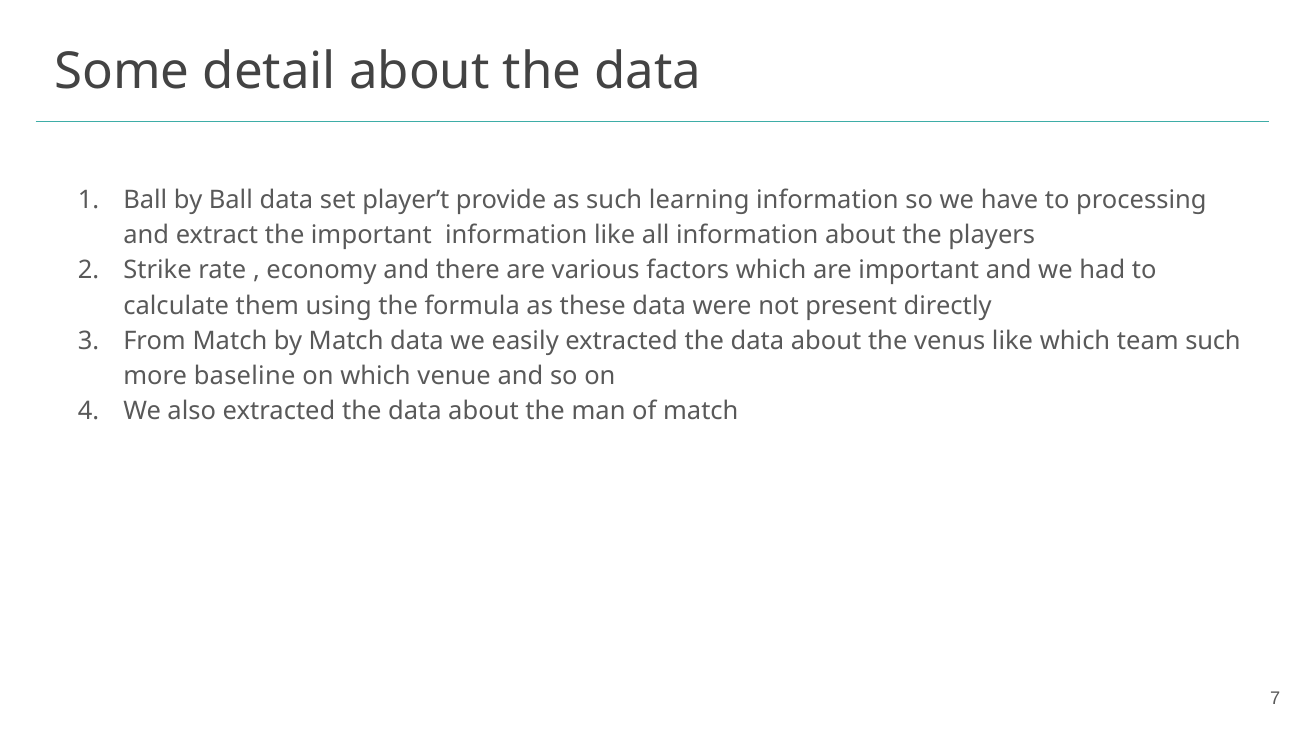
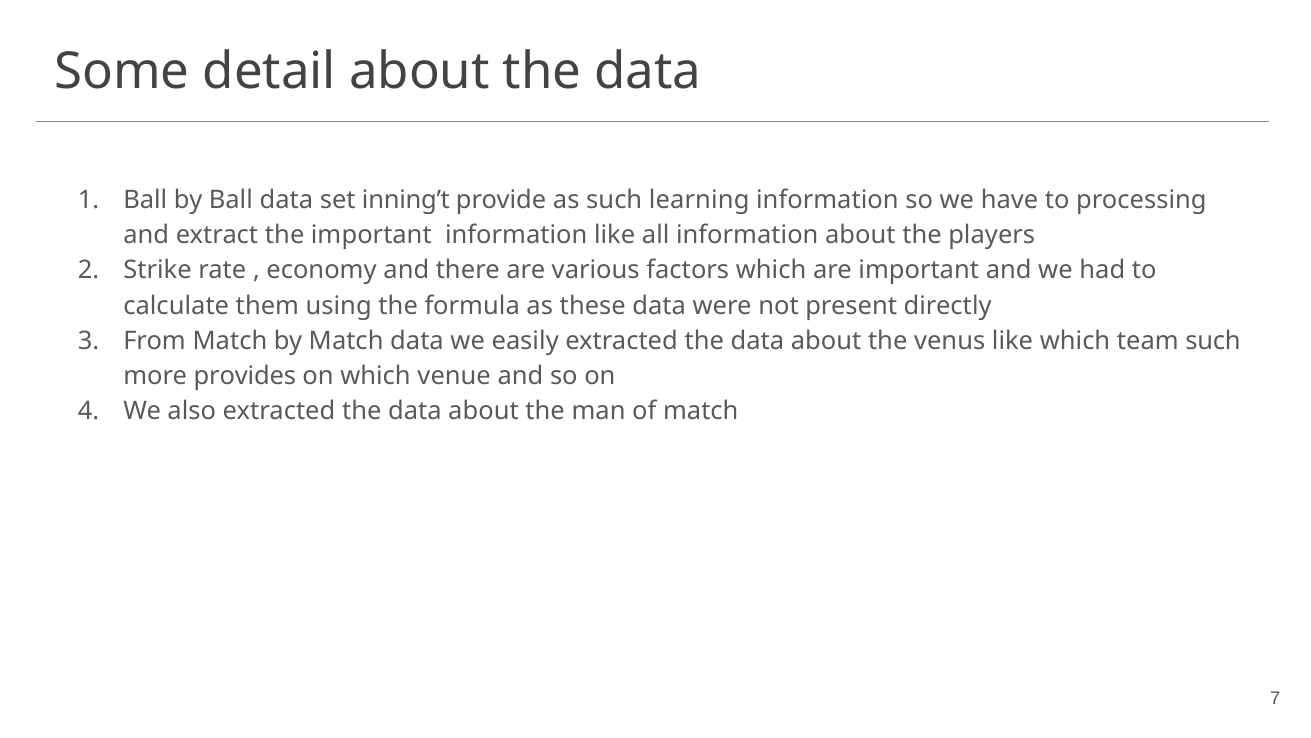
player’t: player’t -> inning’t (406, 200)
baseline: baseline -> provides (245, 376)
